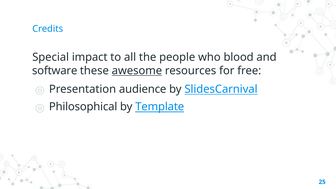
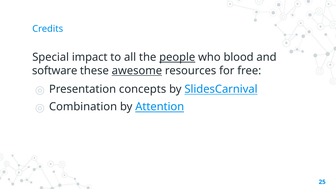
people underline: none -> present (177, 57)
audience: audience -> concepts (143, 89)
Philosophical: Philosophical -> Combination (83, 107)
Template: Template -> Attention (160, 107)
